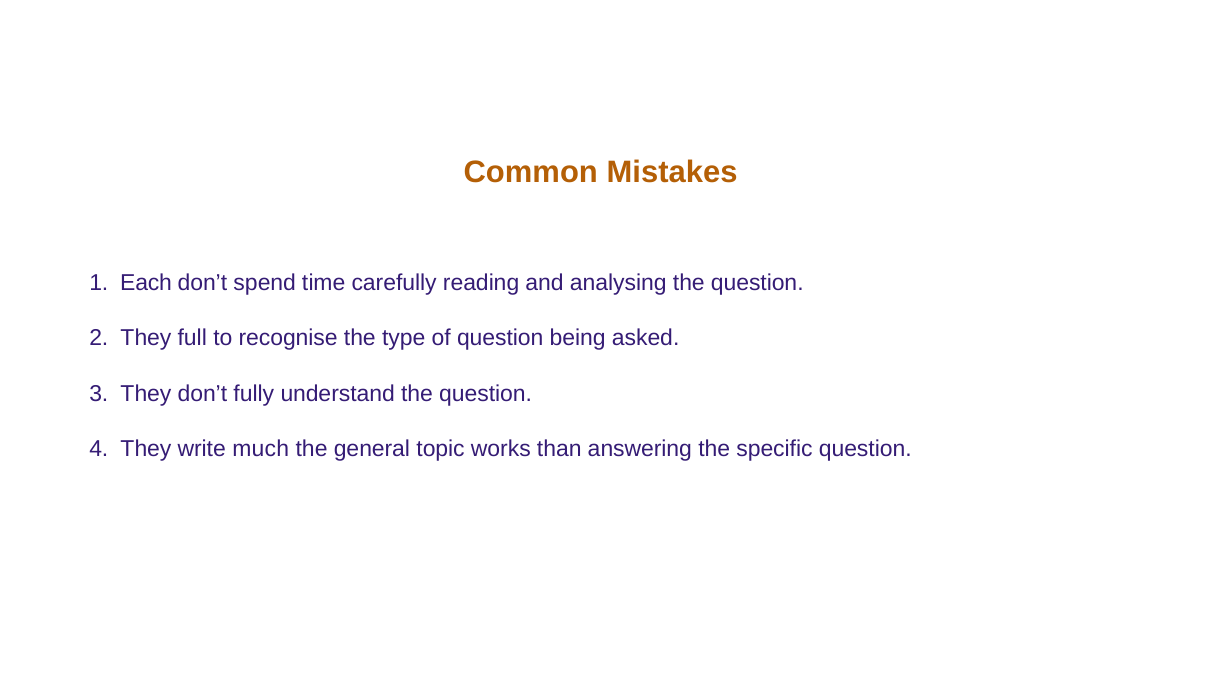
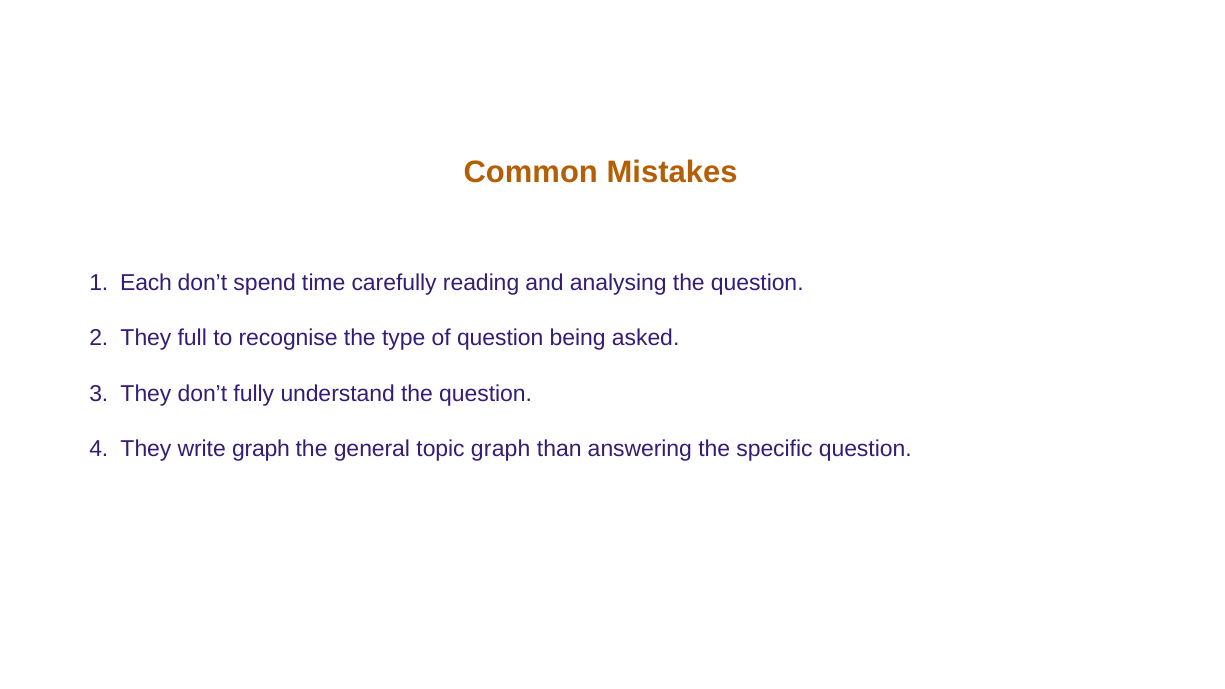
write much: much -> graph (261, 449)
topic works: works -> graph (501, 449)
